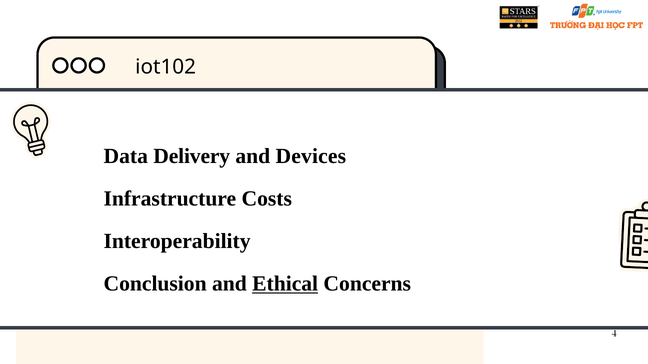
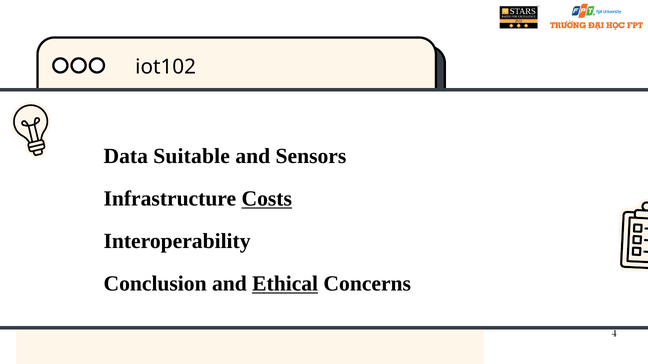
Delivery: Delivery -> Suitable (192, 157)
Devices: Devices -> Sensors (311, 157)
Costs underline: none -> present (267, 199)
